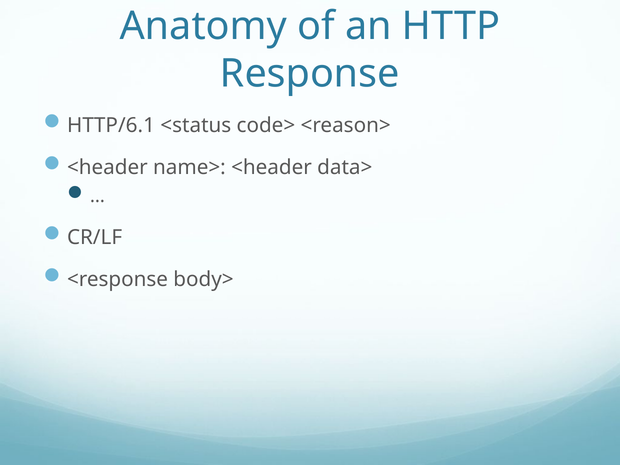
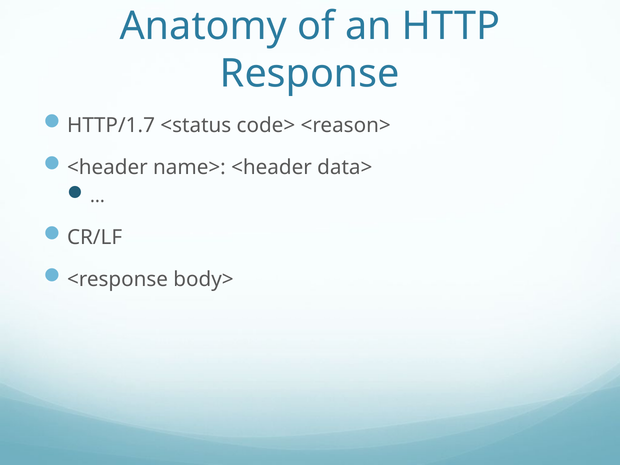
HTTP/6.1: HTTP/6.1 -> HTTP/1.7 (111, 125)
